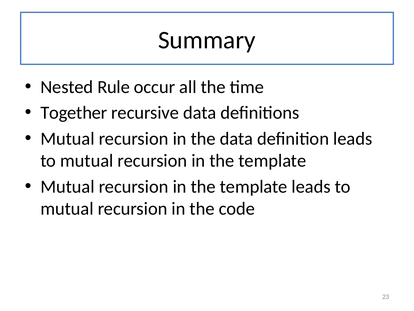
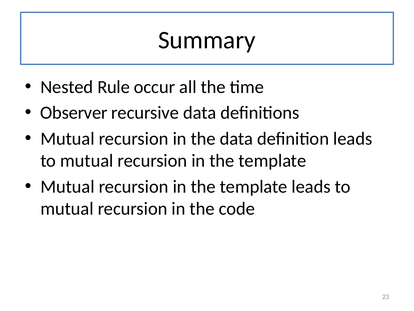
Together: Together -> Observer (74, 113)
